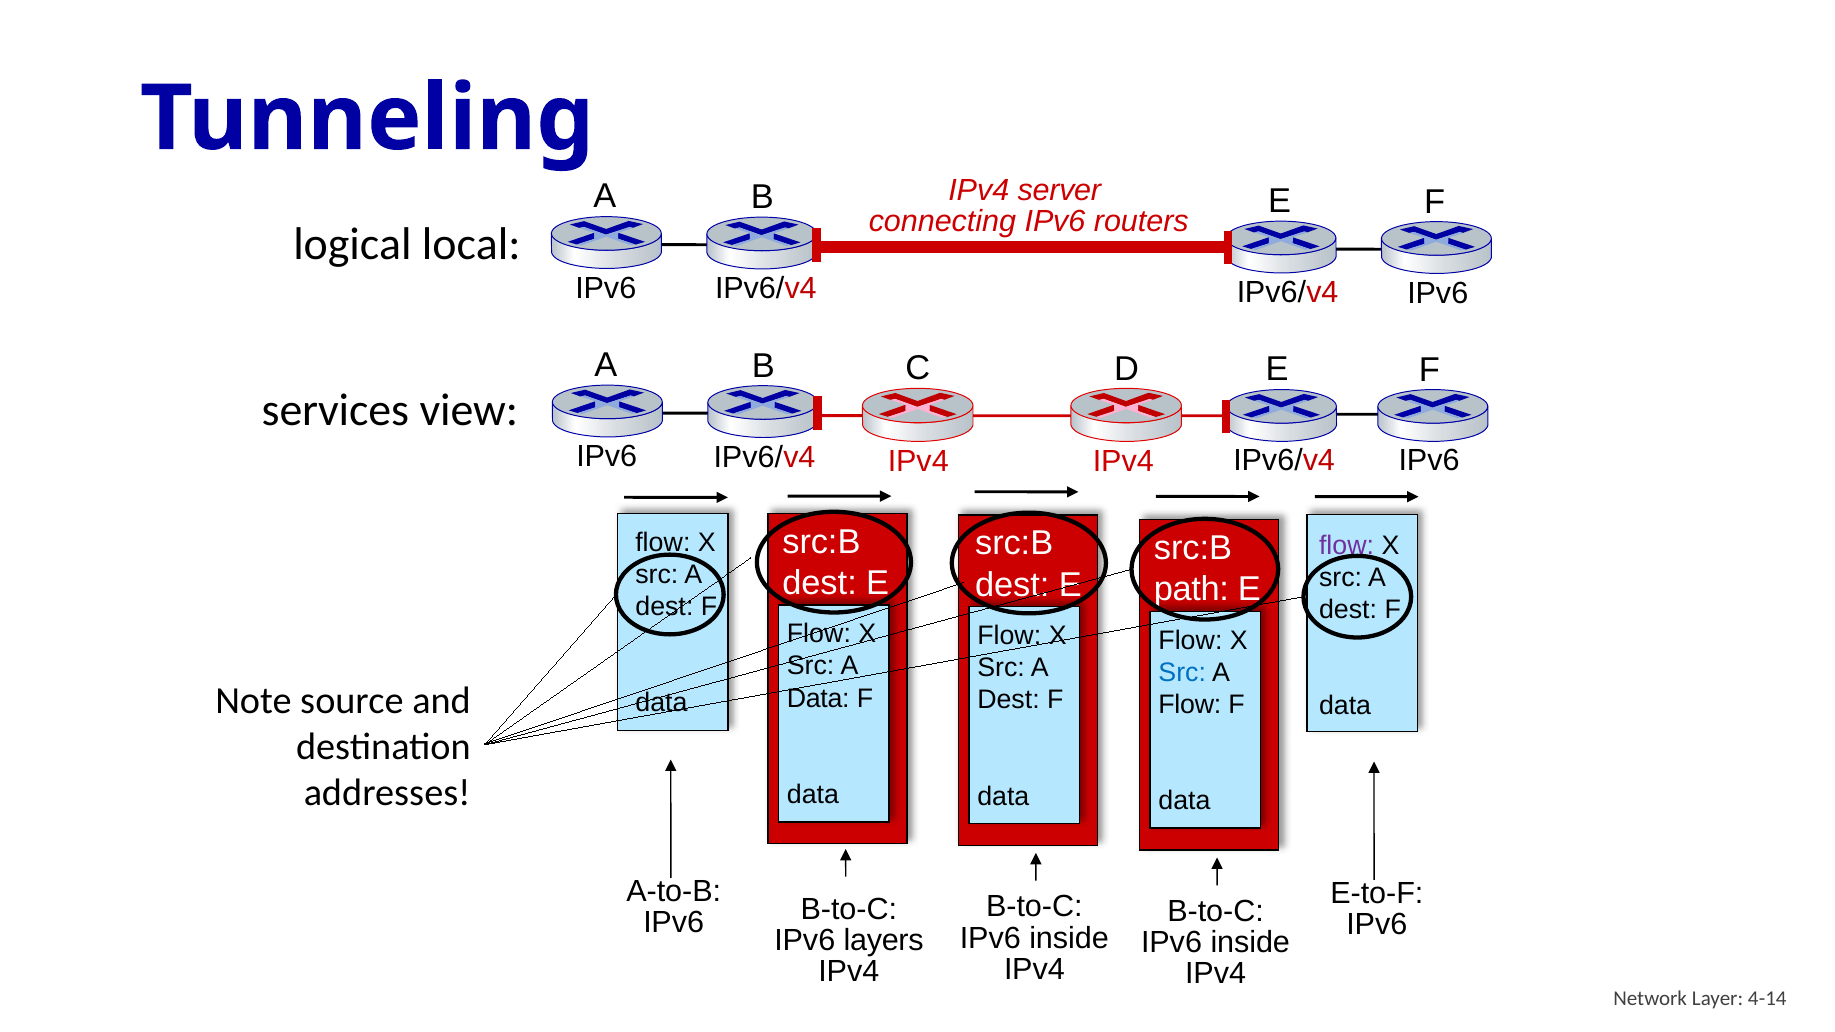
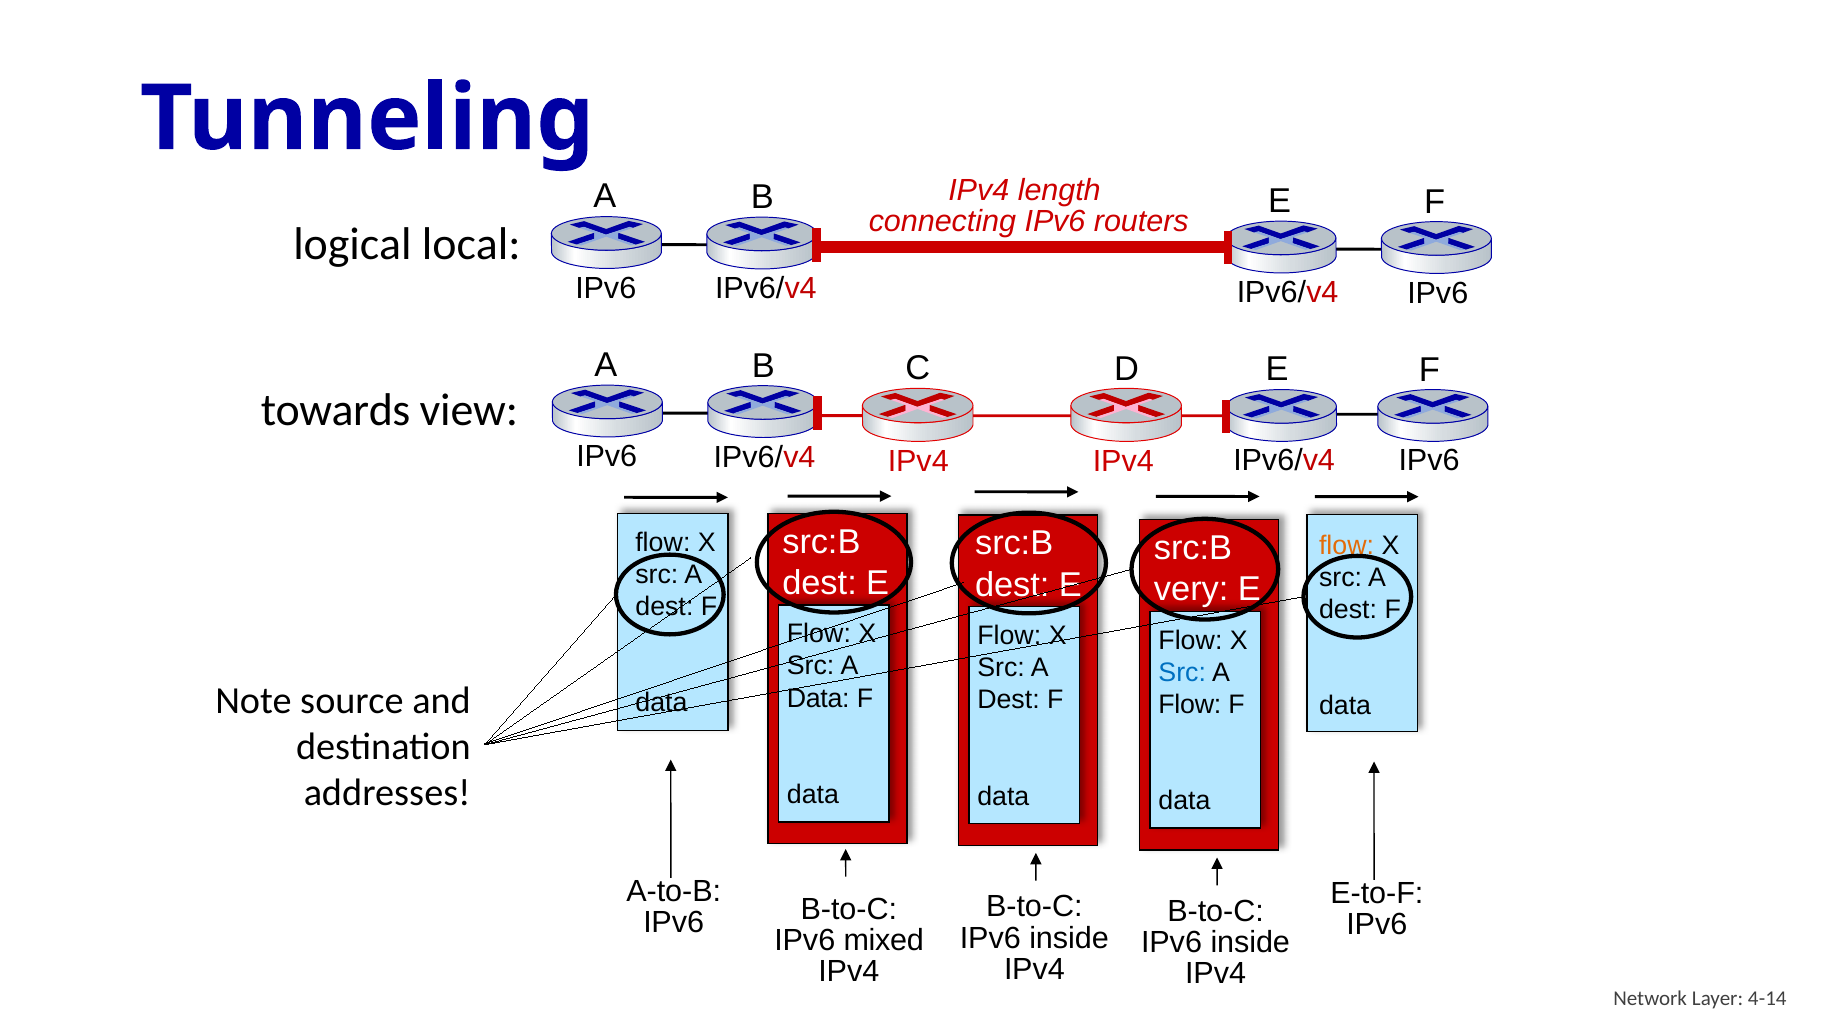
server: server -> length (1059, 190)
services: services -> towards (336, 411)
flow colour: purple -> orange (1347, 546)
path: path -> very (1191, 590)
layers: layers -> mixed (884, 941)
